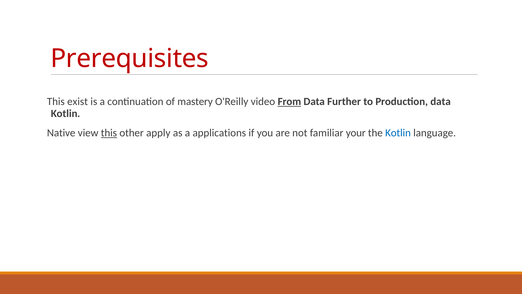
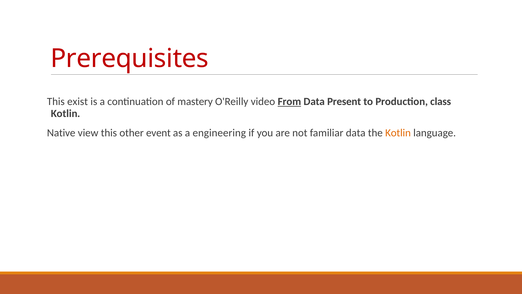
Further: Further -> Present (344, 102)
Production data: data -> class (441, 102)
this underline: present -> none (109, 133)
apply: apply -> event (158, 133)
applications: applications -> engineering (219, 133)
familiar your: your -> data (356, 133)
Kotlin colour: blue -> orange (398, 133)
